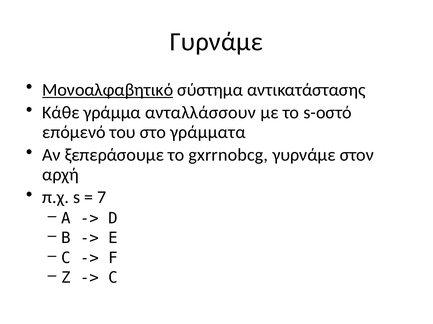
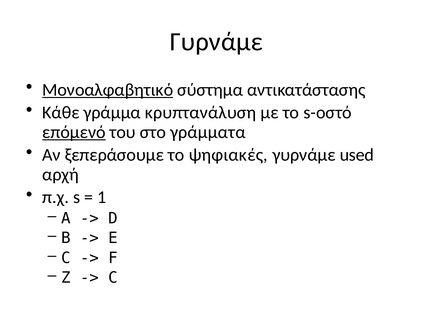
ανταλλάσσουν: ανταλλάσσουν -> κρυπτανάλυση (201, 113)
επόμενό underline: none -> present (74, 132)
gxrrnobcg: gxrrnobcg -> ψηφιακές (228, 155)
στον: στον -> used (357, 155)
7: 7 -> 1 (102, 198)
